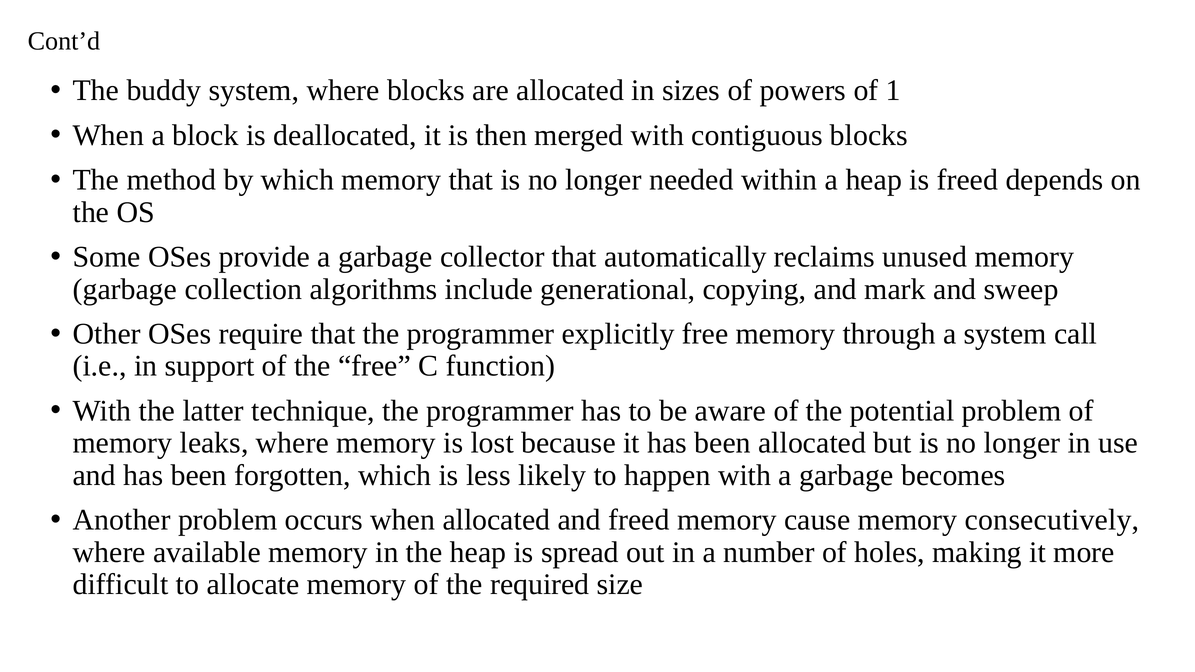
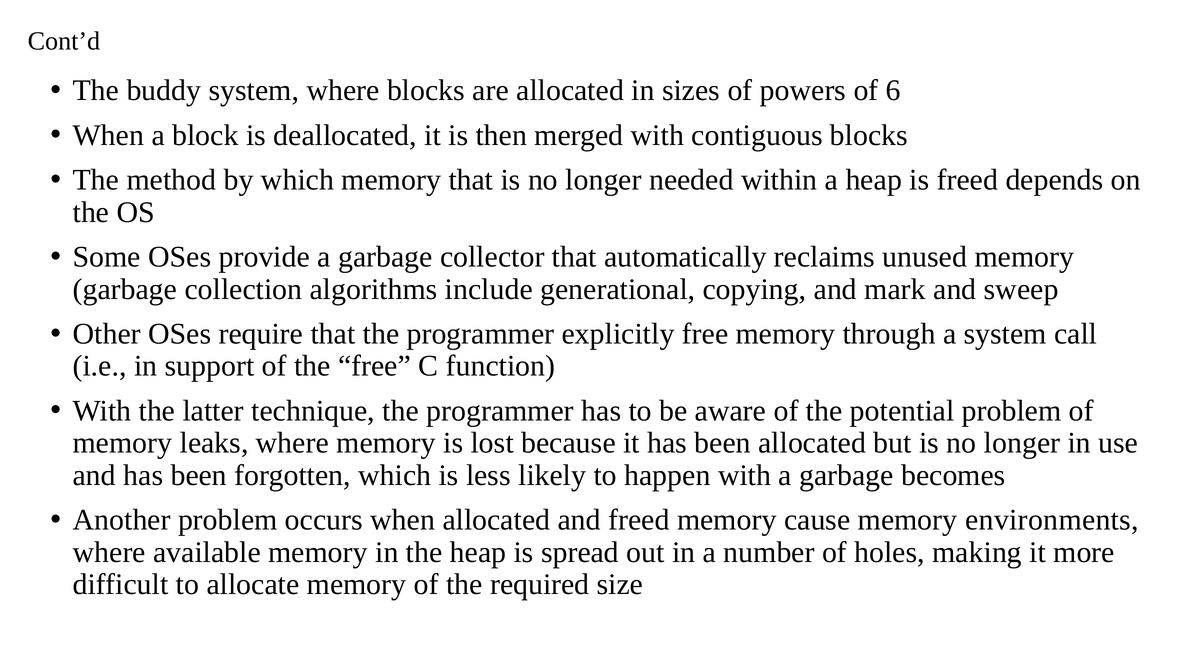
1: 1 -> 6 (893, 91)
consecutively: consecutively -> environments (1052, 520)
